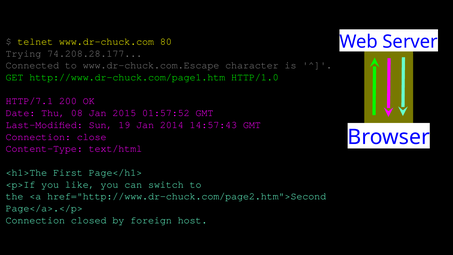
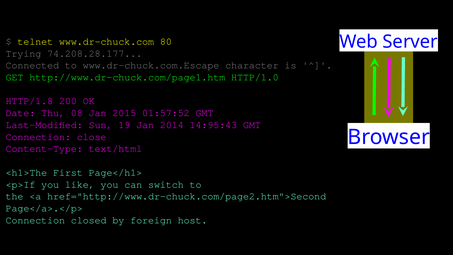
HTTP/7.1: HTTP/7.1 -> HTTP/1.8 (29, 101)
14:57:43: 14:57:43 -> 14:95:43 (213, 125)
